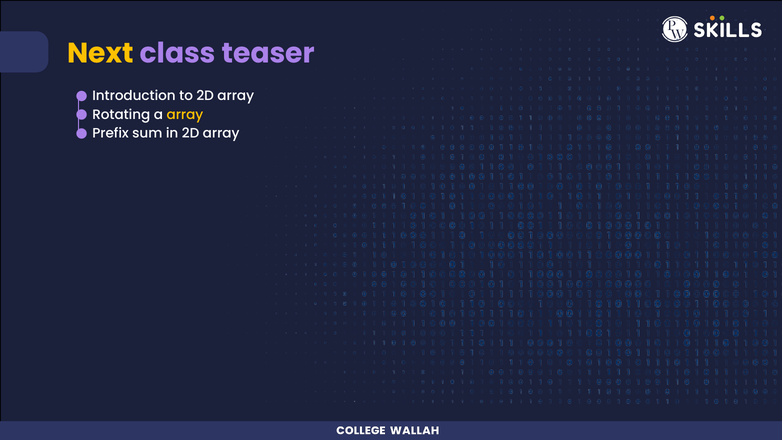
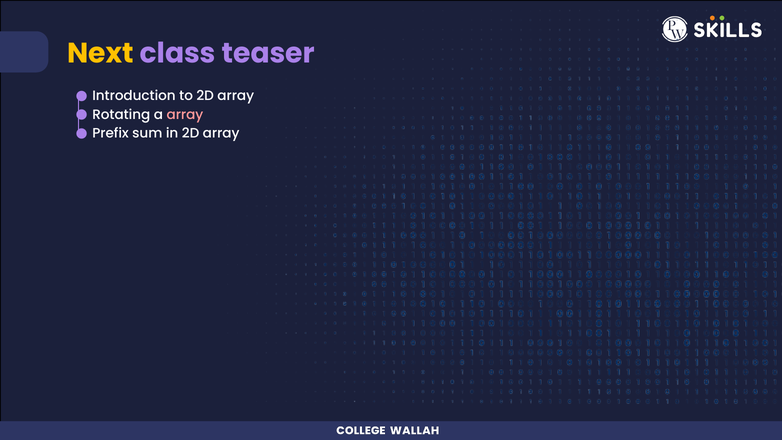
array colour: yellow -> pink (185, 115)
